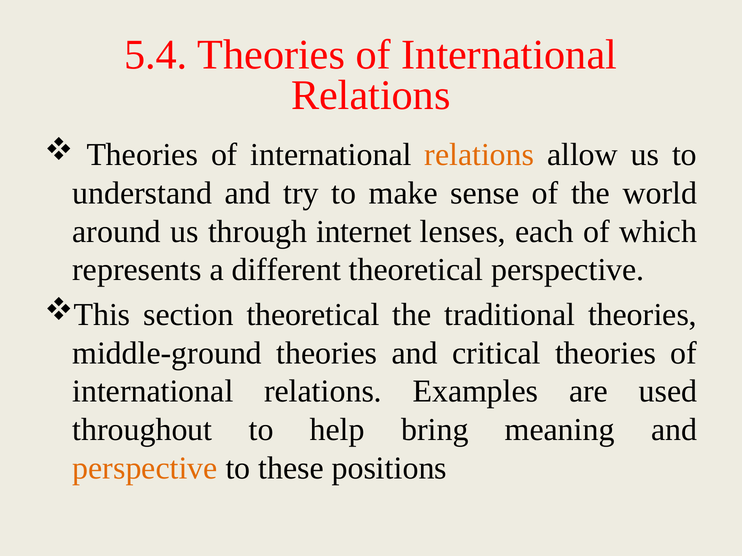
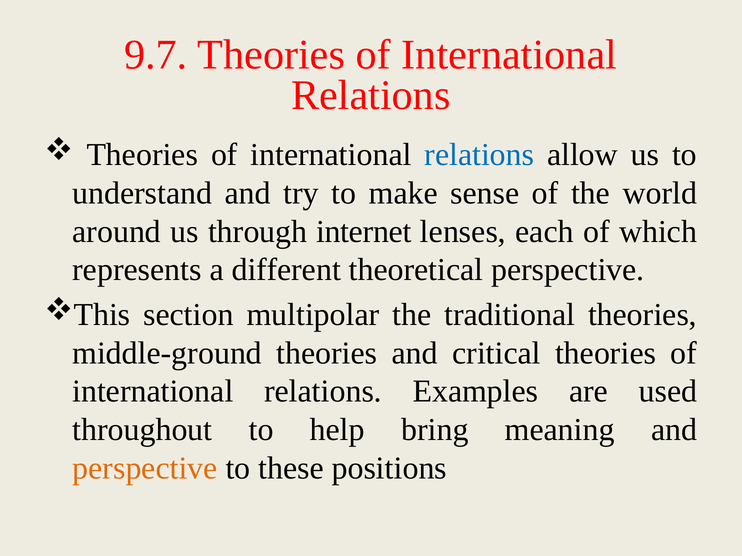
5.4: 5.4 -> 9.7 (156, 55)
relations colour: orange -> blue (479, 155)
section theoretical: theoretical -> multipolar (313, 315)
